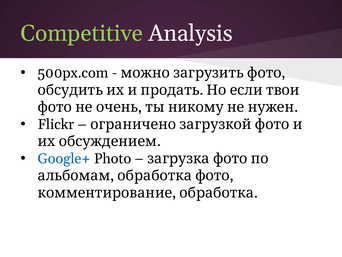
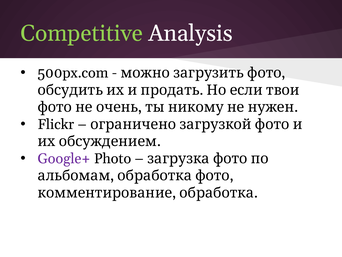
Google+ colour: blue -> purple (64, 158)
